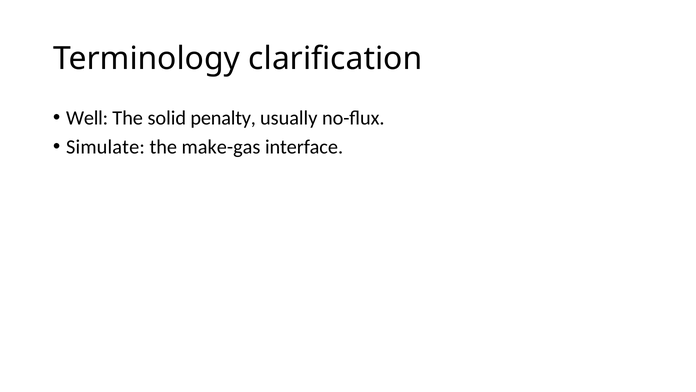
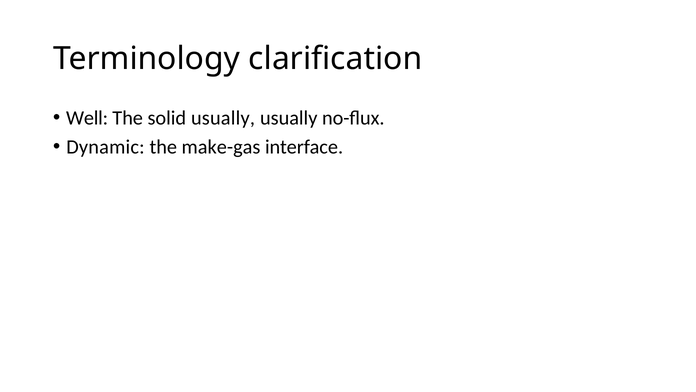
solid penalty: penalty -> usually (223, 118)
Simulate: Simulate -> Dynamic (105, 147)
